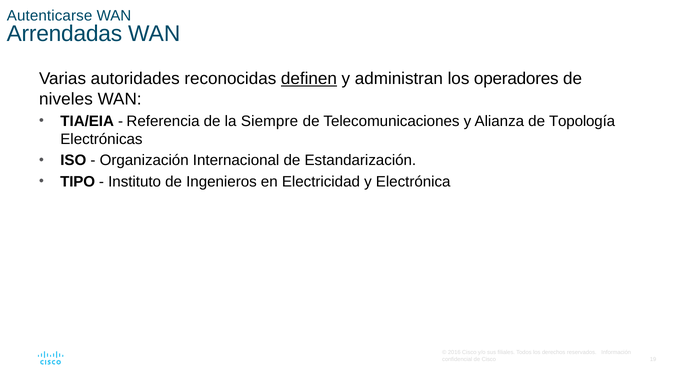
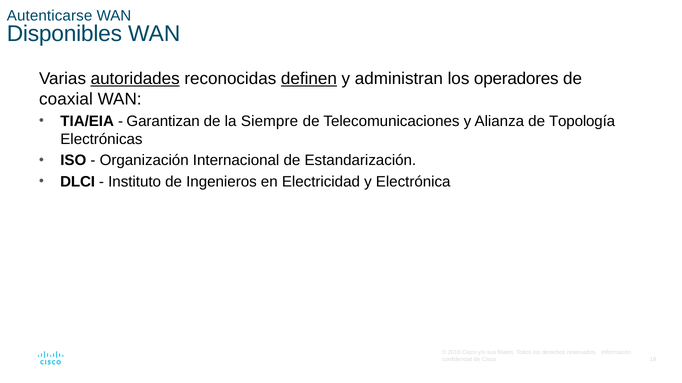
Arrendadas: Arrendadas -> Disponibles (64, 34)
autoridades underline: none -> present (135, 79)
niveles: niveles -> coaxial (66, 99)
Referencia: Referencia -> Garantizan (163, 121)
TIPO: TIPO -> DLCI (78, 182)
